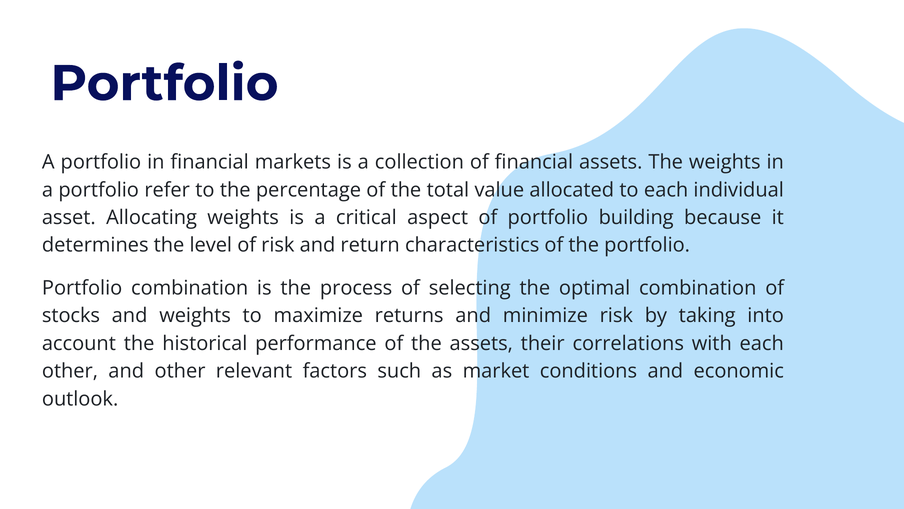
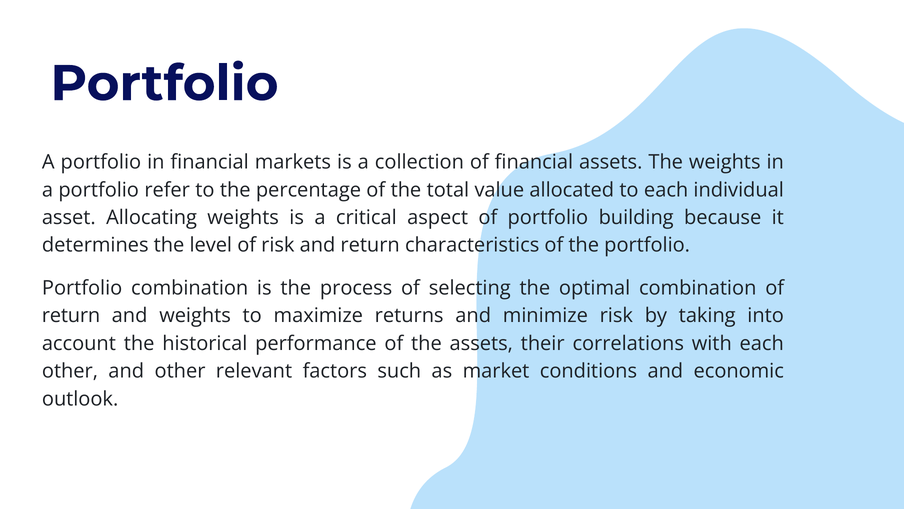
stocks: stocks -> return (71, 316)
